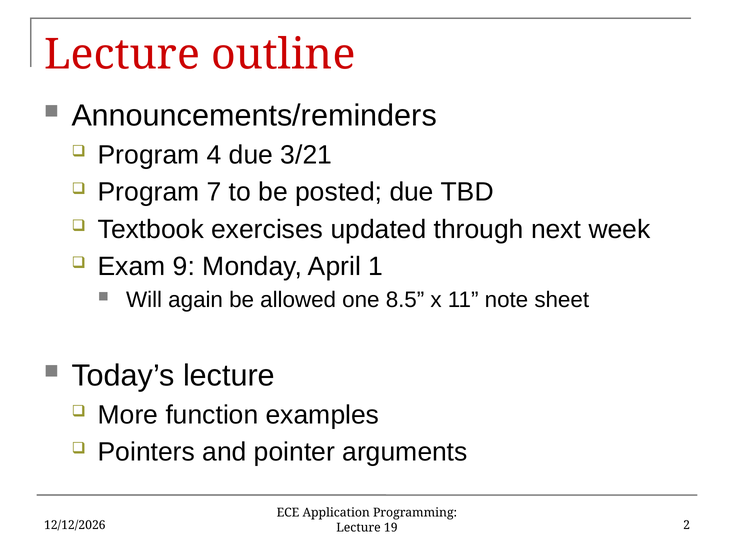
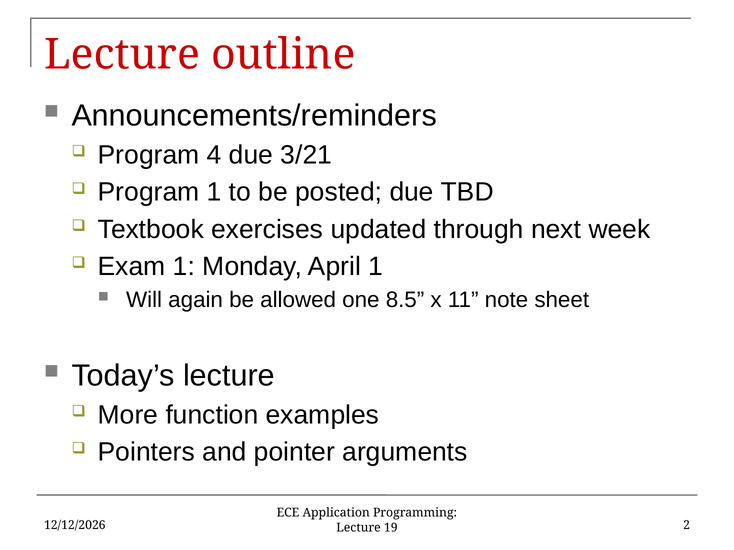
Program 7: 7 -> 1 (214, 192)
Exam 9: 9 -> 1 (184, 267)
